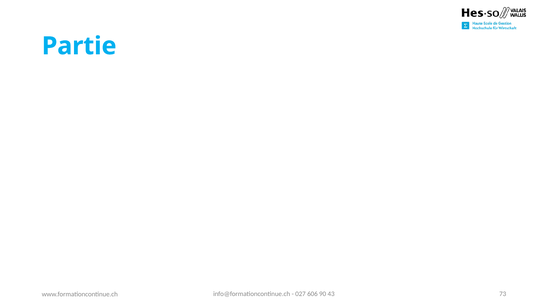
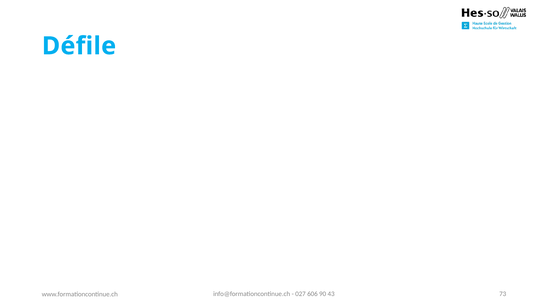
Partie: Partie -> Défile (79, 46)
